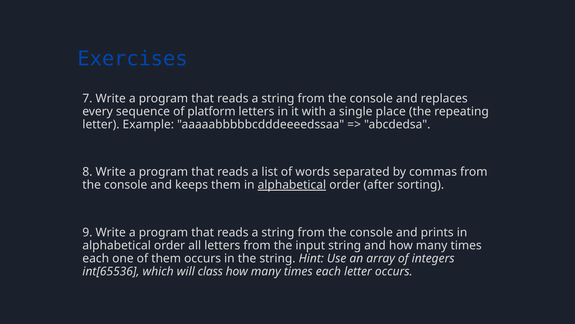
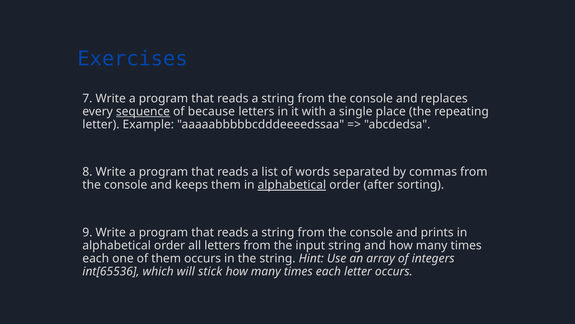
sequence underline: none -> present (143, 111)
platform: platform -> because (211, 111)
class: class -> stick (210, 271)
